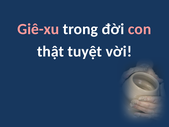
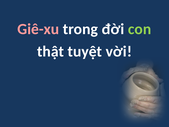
con colour: pink -> light green (140, 29)
